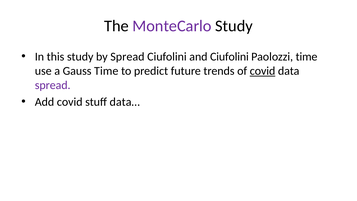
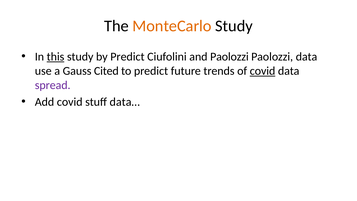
MonteCarlo colour: purple -> orange (172, 26)
this underline: none -> present (56, 57)
by Spread: Spread -> Predict (127, 57)
and Ciufolini: Ciufolini -> Paolozzi (229, 57)
Paolozzi time: time -> data (306, 57)
Gauss Time: Time -> Cited (106, 71)
